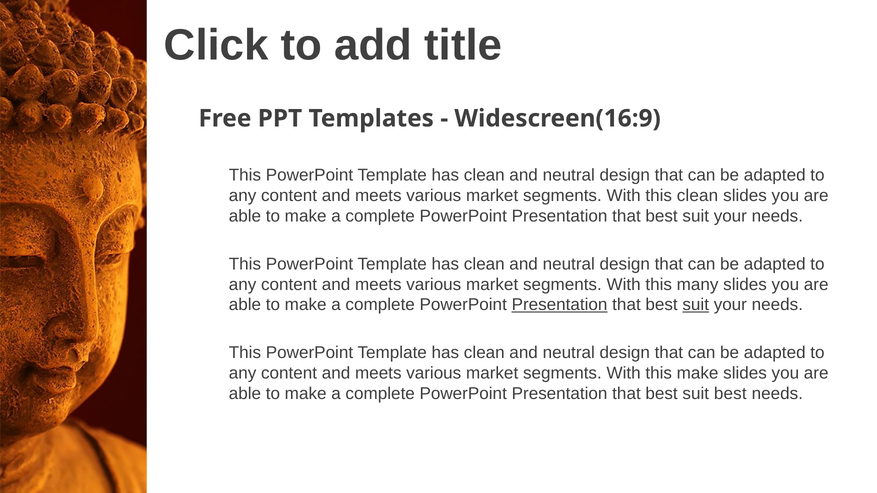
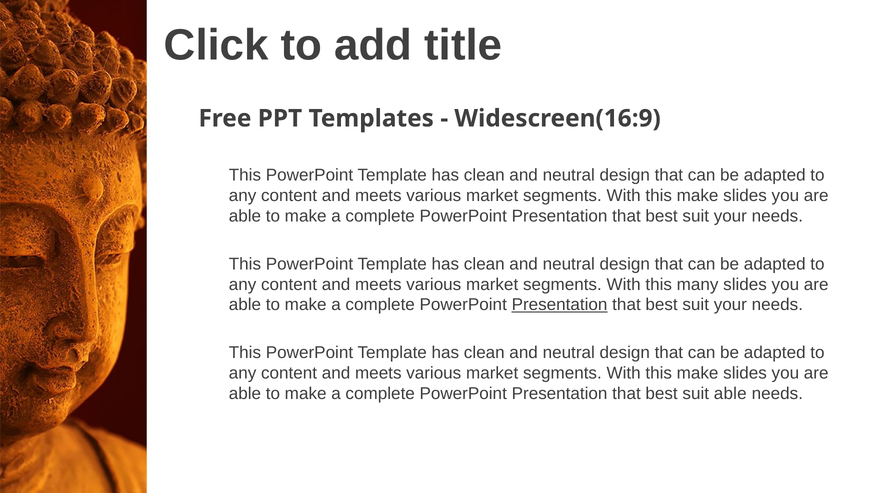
clean: clean -> make (698, 196)
suit underline: present -> none (696, 305)
suit best: best -> able (730, 394)
